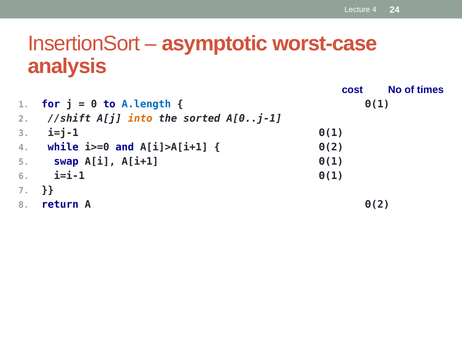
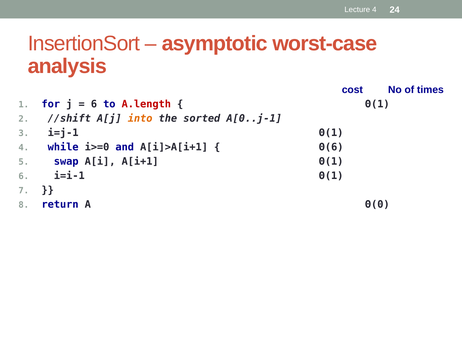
0: 0 -> 6 (94, 104)
A.length colour: blue -> red (146, 104)
Θ(2: Θ(2 -> Θ(6 (331, 147)
A Θ(2: Θ(2 -> Θ(0 (377, 205)
